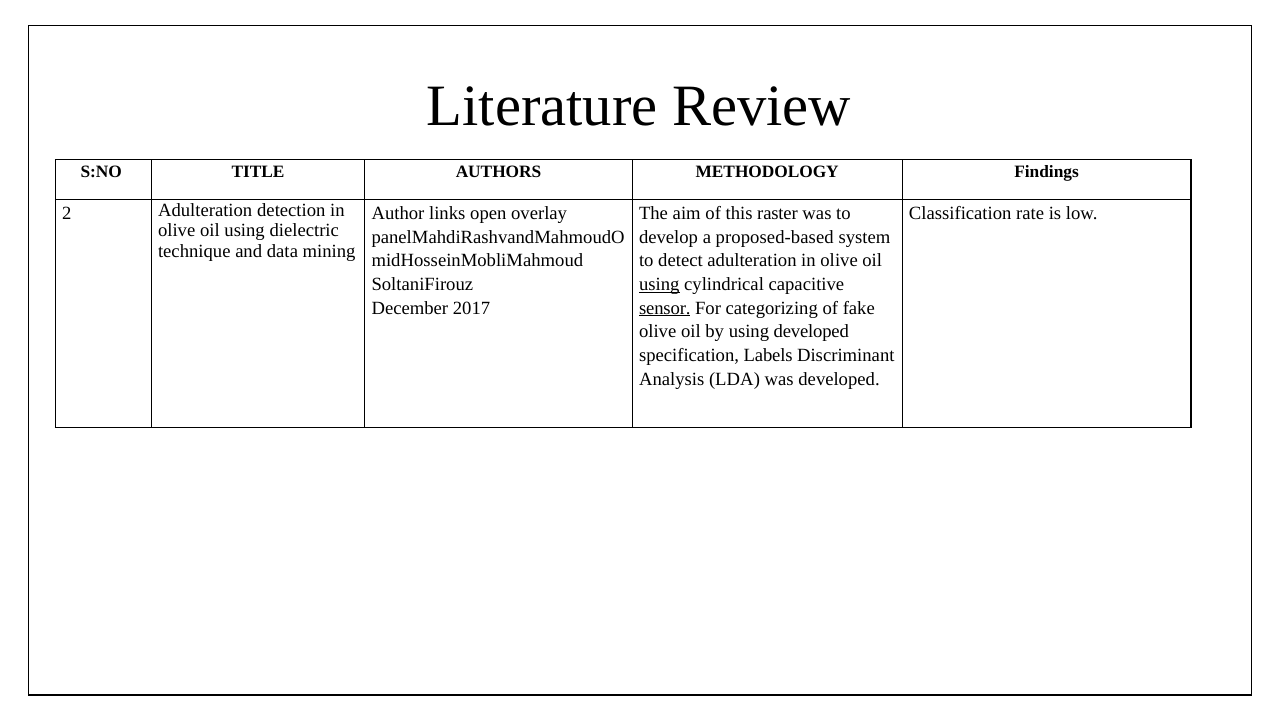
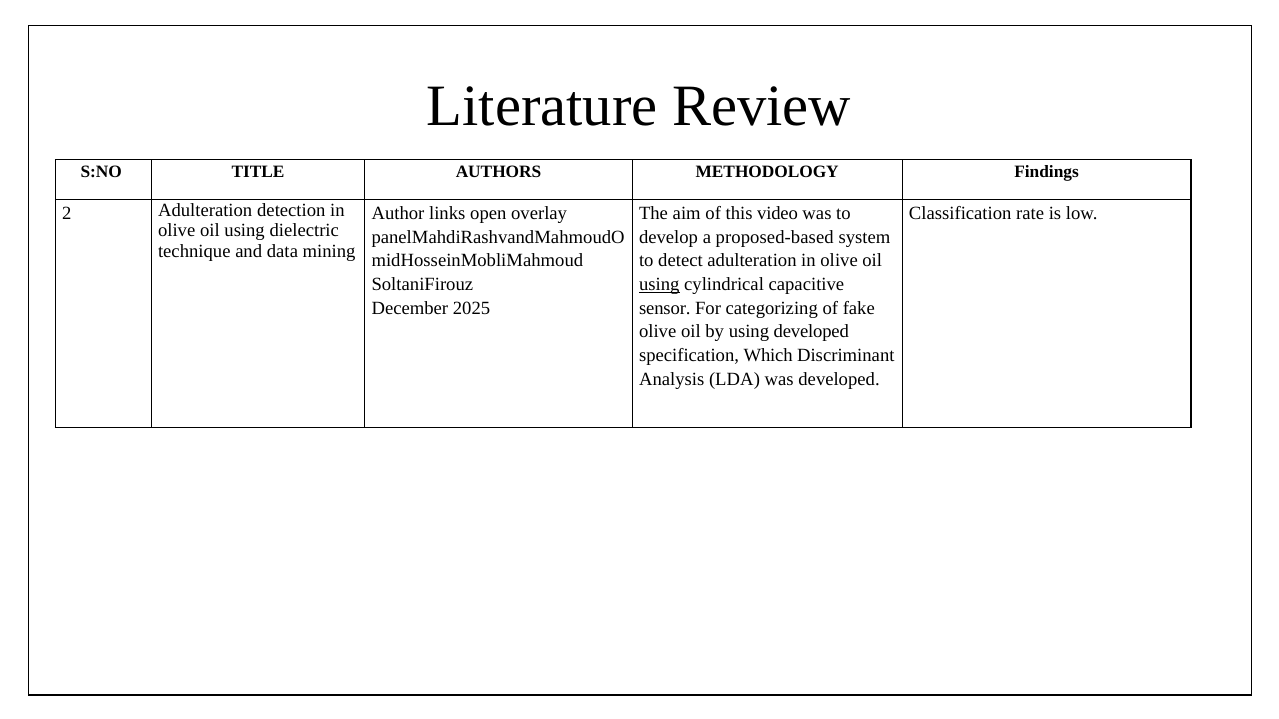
raster: raster -> video (778, 213)
2017: 2017 -> 2025 (472, 308)
sensor underline: present -> none (665, 308)
Labels: Labels -> Which (768, 355)
